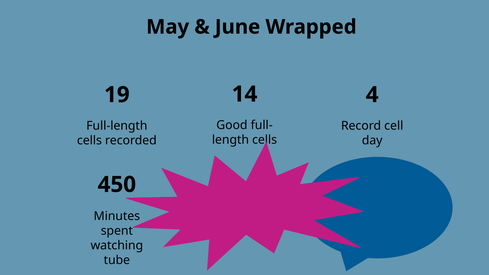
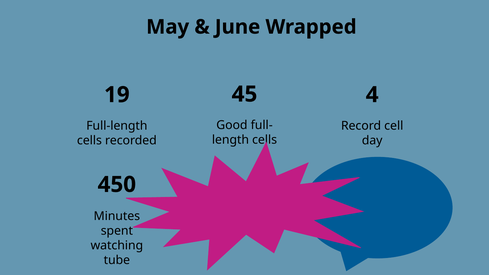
14: 14 -> 45 (245, 94)
